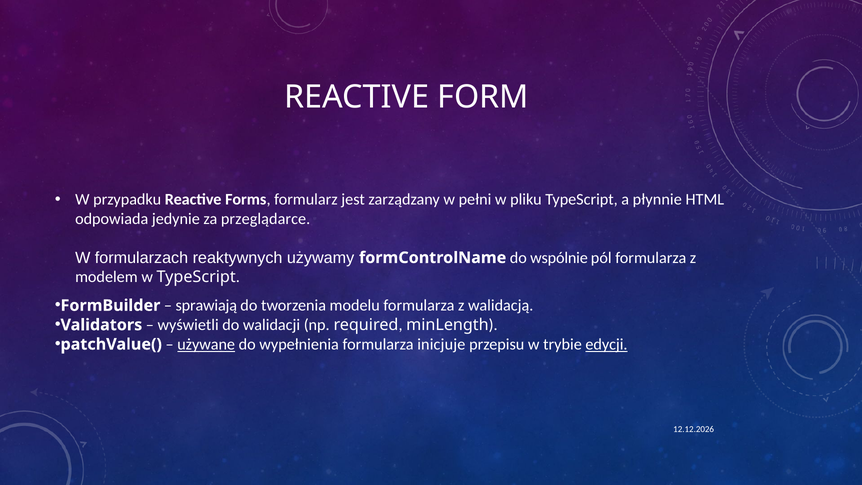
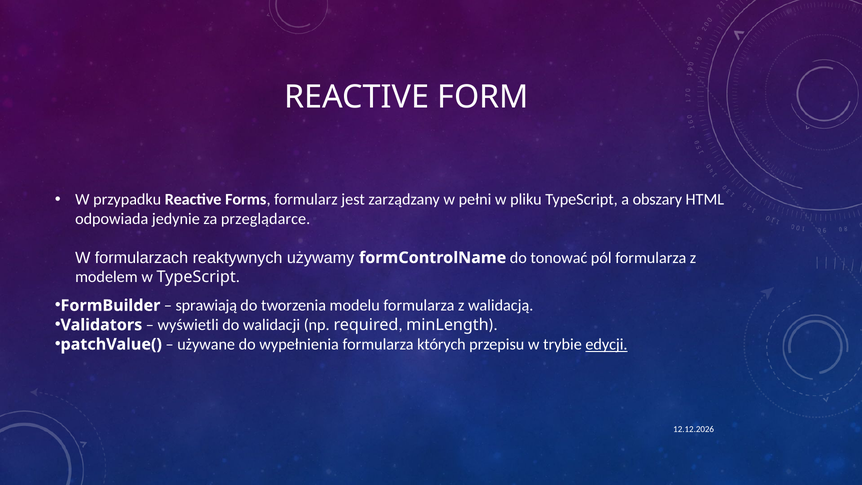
płynnie: płynnie -> obszary (657, 199)
wspólnie: wspólnie -> tonować (559, 258)
używane underline: present -> none (206, 344)
inicjuje: inicjuje -> których (441, 344)
